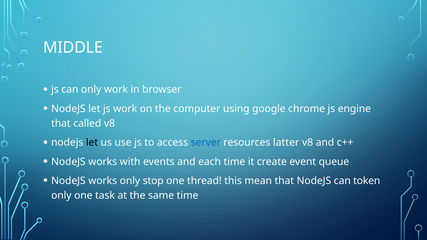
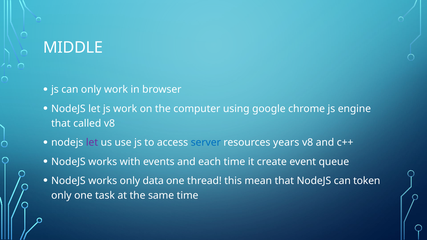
let colour: black -> purple (92, 143)
latter: latter -> years (286, 143)
stop: stop -> data (153, 181)
